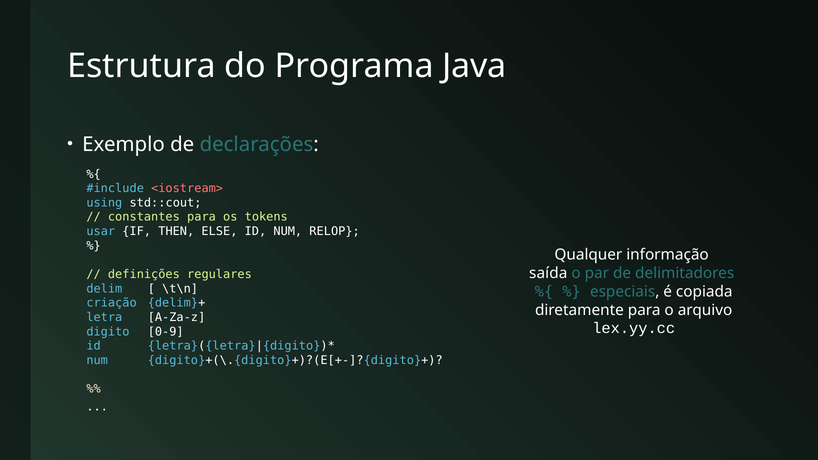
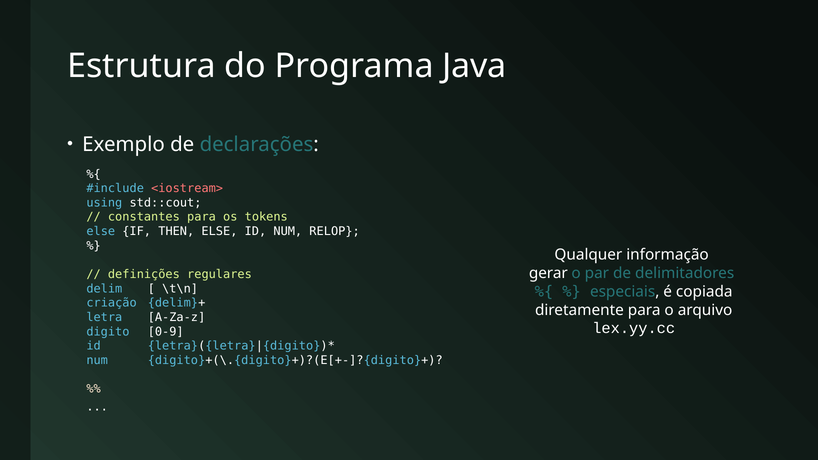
usar: usar -> else (101, 231)
saída: saída -> gerar (548, 273)
